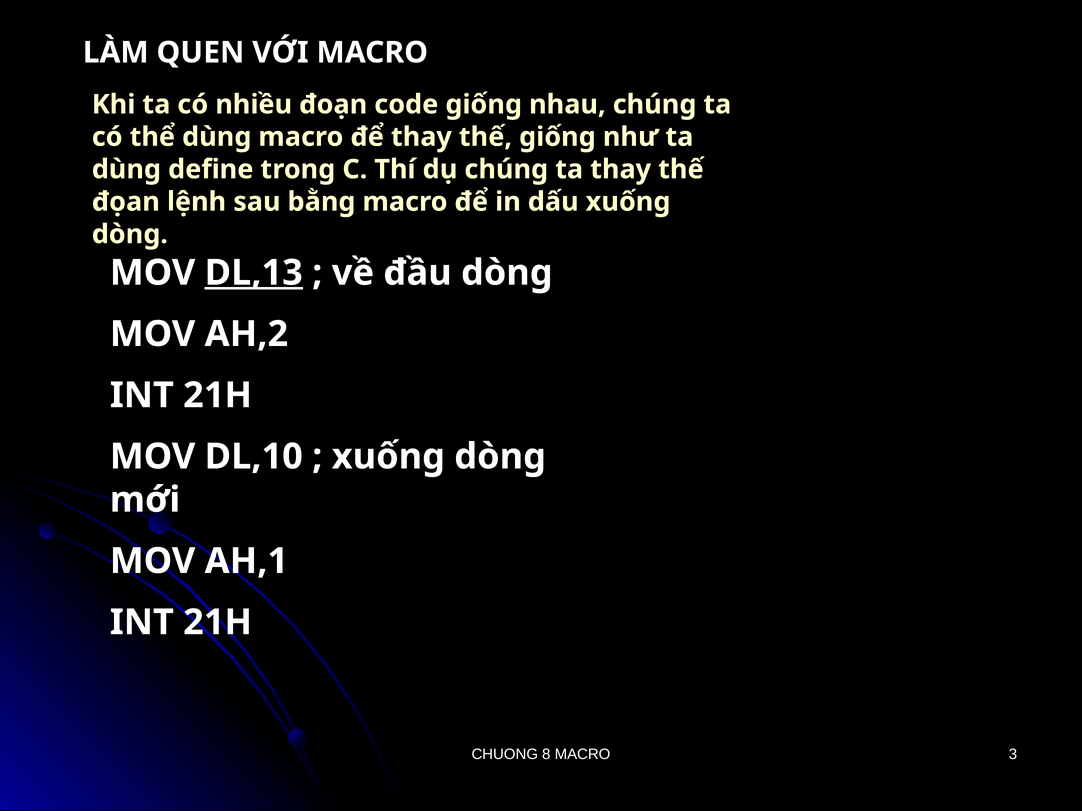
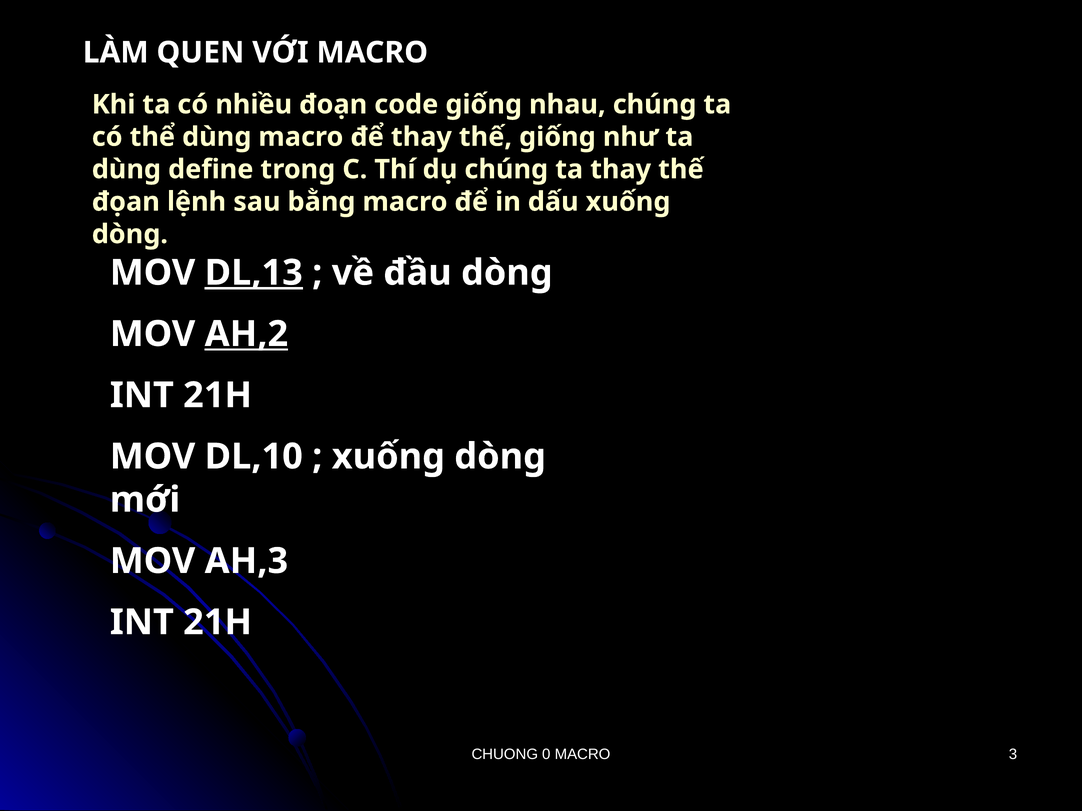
AH,2 underline: none -> present (246, 334)
AH,1: AH,1 -> AH,3 (246, 561)
8: 8 -> 0 (546, 755)
